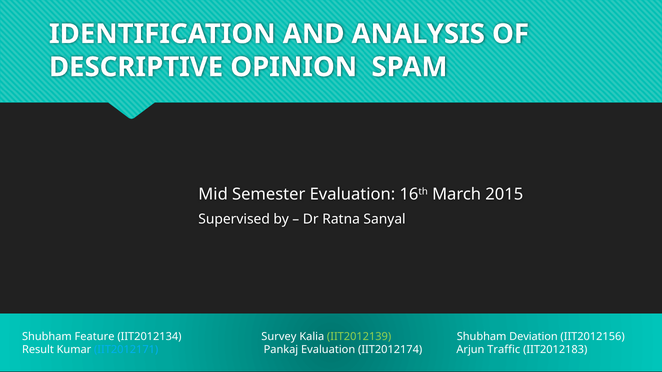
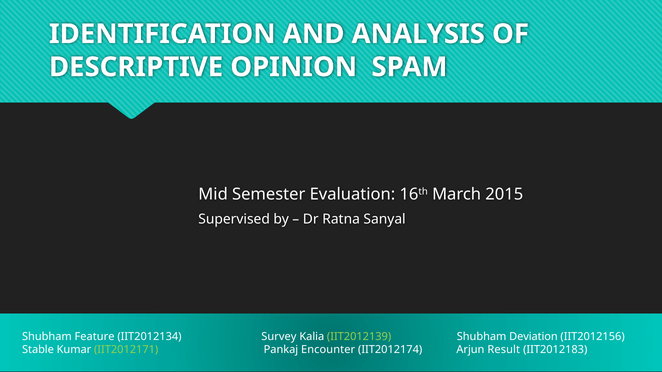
Result: Result -> Stable (38, 350)
IIT2012171 colour: light blue -> light green (126, 350)
Pankaj Evaluation: Evaluation -> Encounter (328, 350)
Traffic: Traffic -> Result (504, 350)
